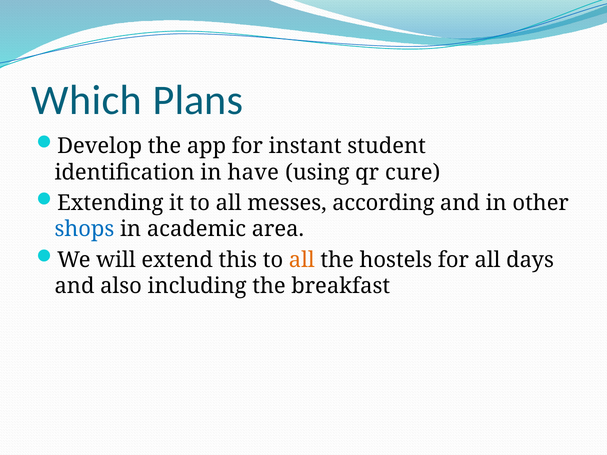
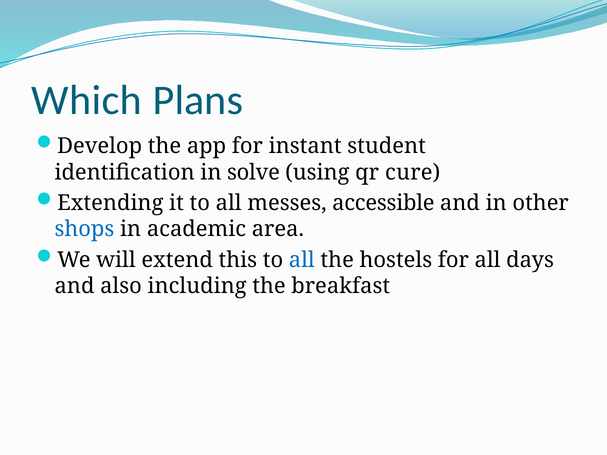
have: have -> solve (253, 172)
according: according -> accessible (383, 203)
all colour: orange -> blue (302, 260)
